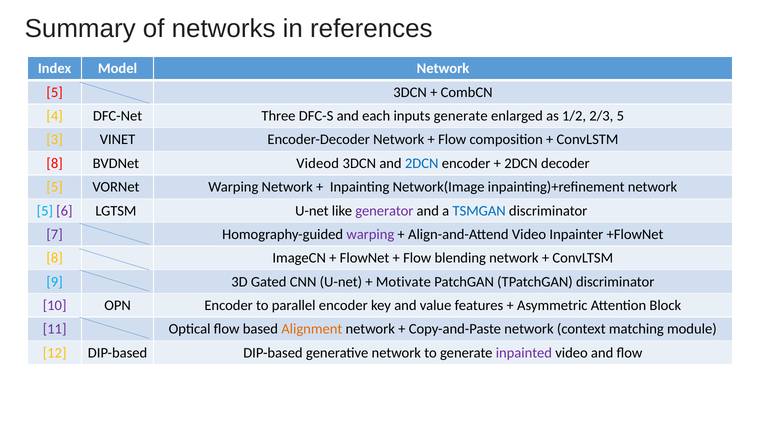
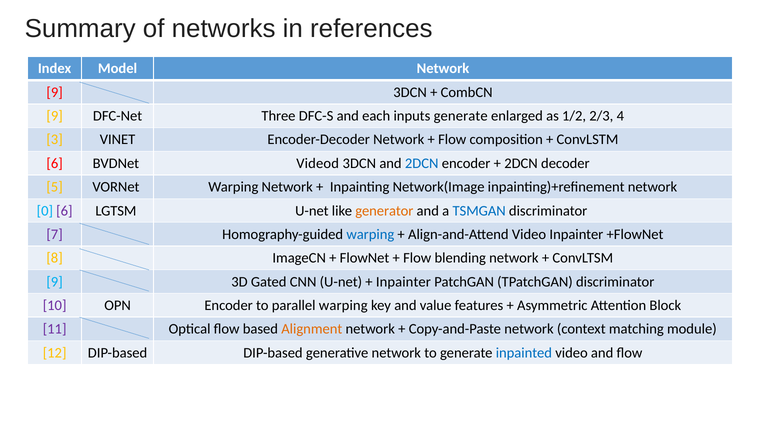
5: 5 -> 9 (55, 92)
4: 4 -> 9 (55, 116)
2/3 5: 5 -> 4 (620, 116)
8: 8 -> 6 (55, 163)
5: 5 -> 0 (45, 211)
generator colour: purple -> orange (384, 211)
warping colour: purple -> blue (370, 234)
Motivate: Motivate -> Inpainter (403, 281)
parallel encoder: encoder -> warping (343, 305)
inpainted colour: purple -> blue (524, 352)
